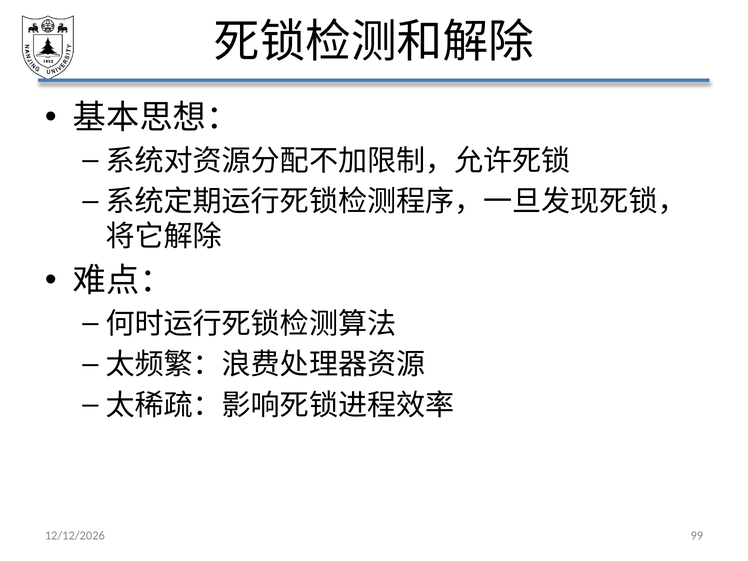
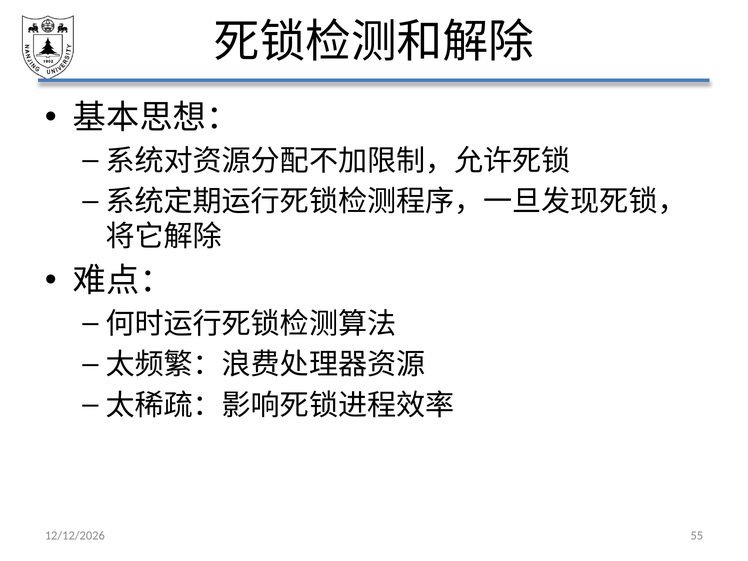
99: 99 -> 55 (697, 536)
